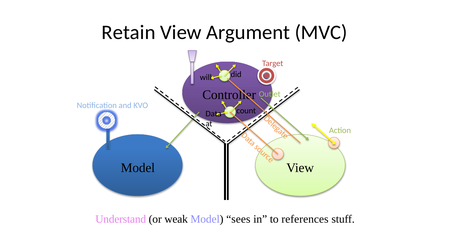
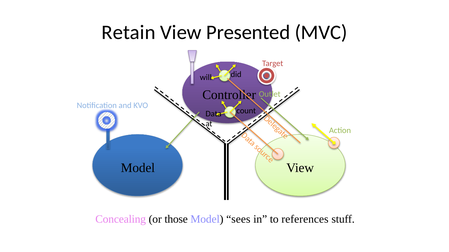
Argument: Argument -> Presented (248, 33)
Understand: Understand -> Concealing (121, 220)
weak: weak -> those (176, 220)
